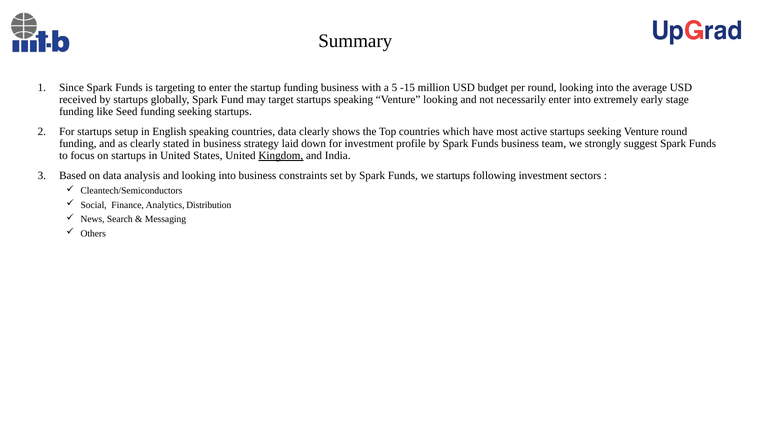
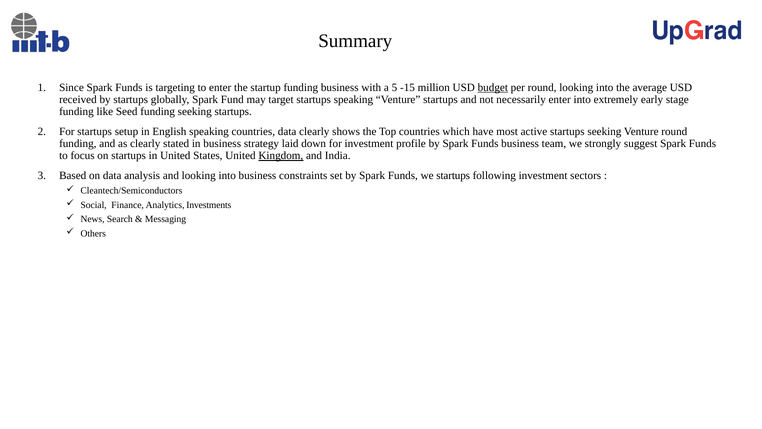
budget underline: none -> present (493, 87)
Venture looking: looking -> startups (440, 99)
Distribution: Distribution -> Investments (209, 205)
